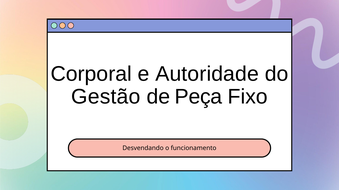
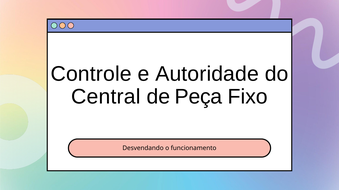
Corporal: Corporal -> Controle (91, 74)
Gestão: Gestão -> Central (106, 97)
